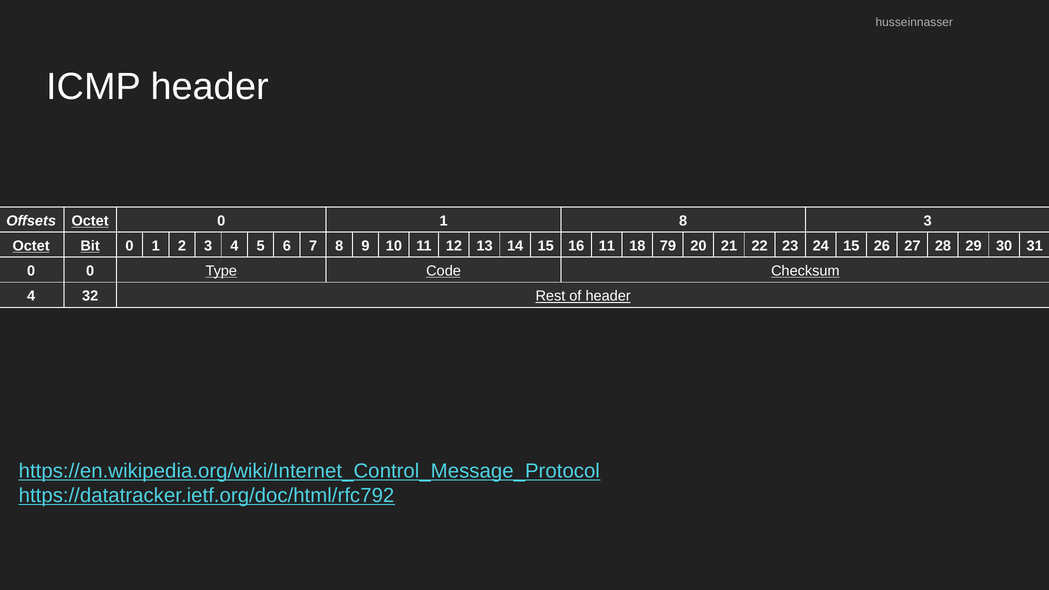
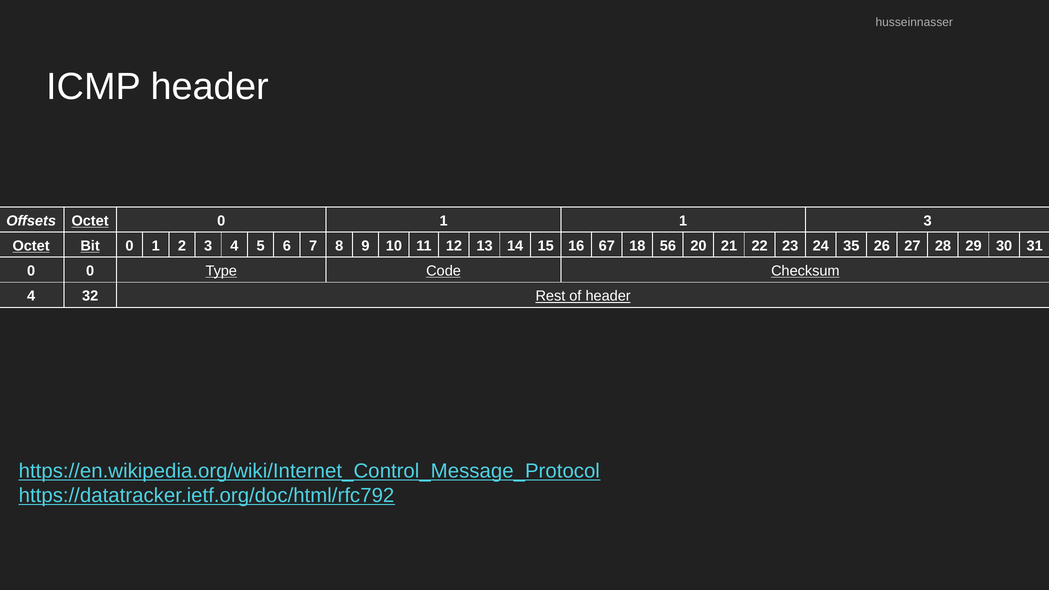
1 8: 8 -> 1 (683, 221)
16 11: 11 -> 67 (607, 246)
79: 79 -> 56 (668, 246)
24 15: 15 -> 35 (851, 246)
